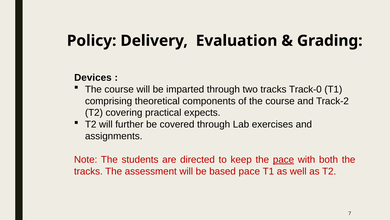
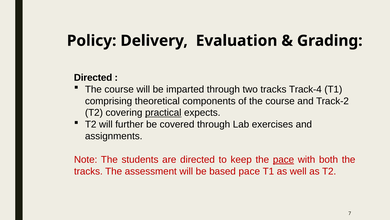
Devices: Devices -> Directed (93, 77)
Track-0: Track-0 -> Track-4 (305, 89)
practical underline: none -> present (163, 112)
